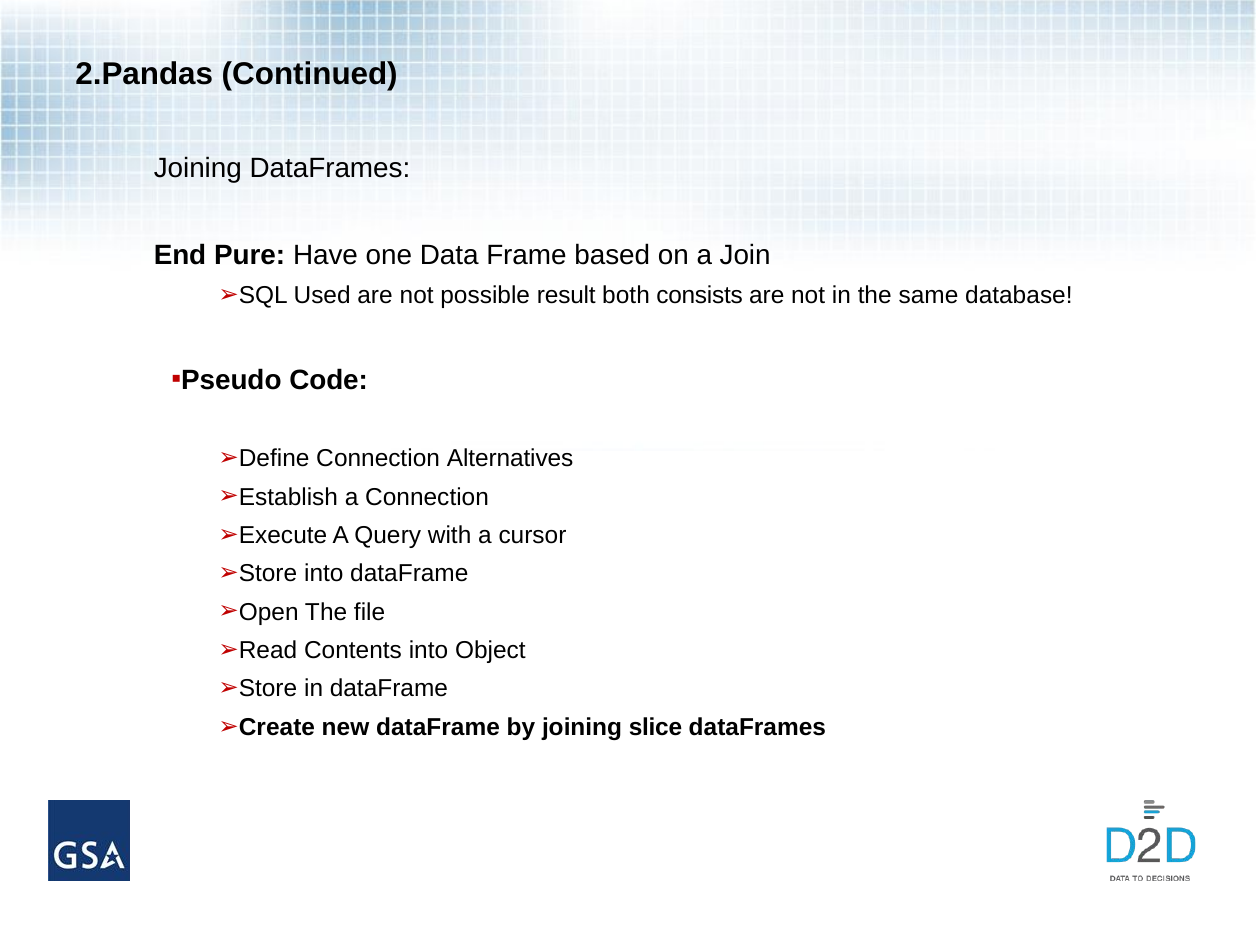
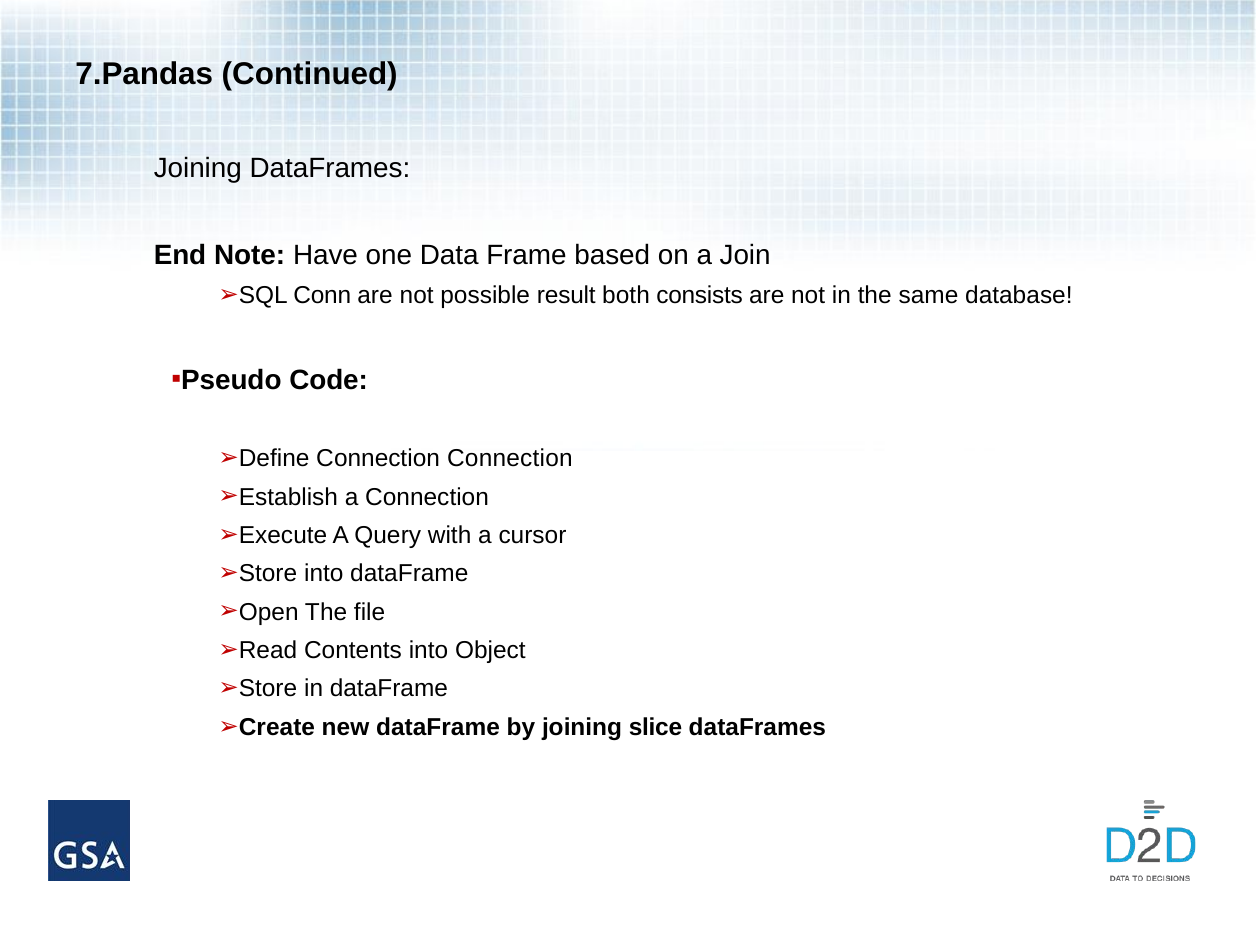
2.Pandas: 2.Pandas -> 7.Pandas (144, 74)
Pure: Pure -> Note (250, 255)
Used: Used -> Conn (322, 295)
Connection Alternatives: Alternatives -> Connection (510, 459)
